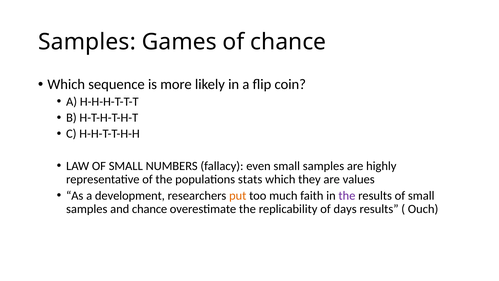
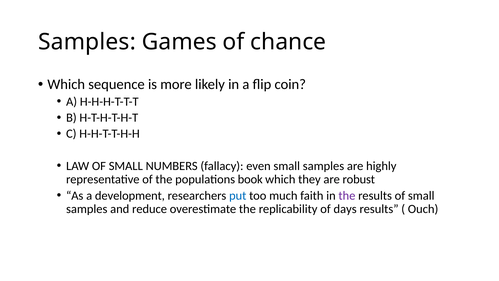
stats: stats -> book (250, 179)
values: values -> robust (359, 179)
put colour: orange -> blue (238, 195)
and chance: chance -> reduce (150, 209)
